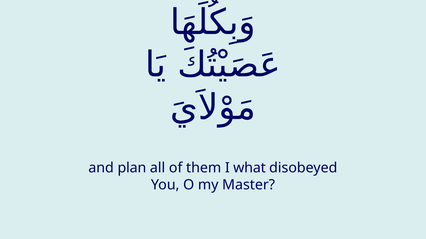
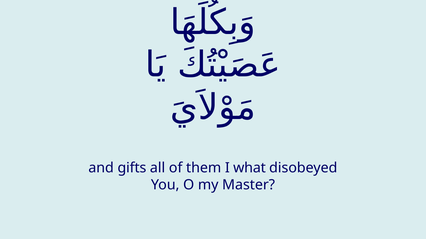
plan: plan -> gifts (132, 168)
